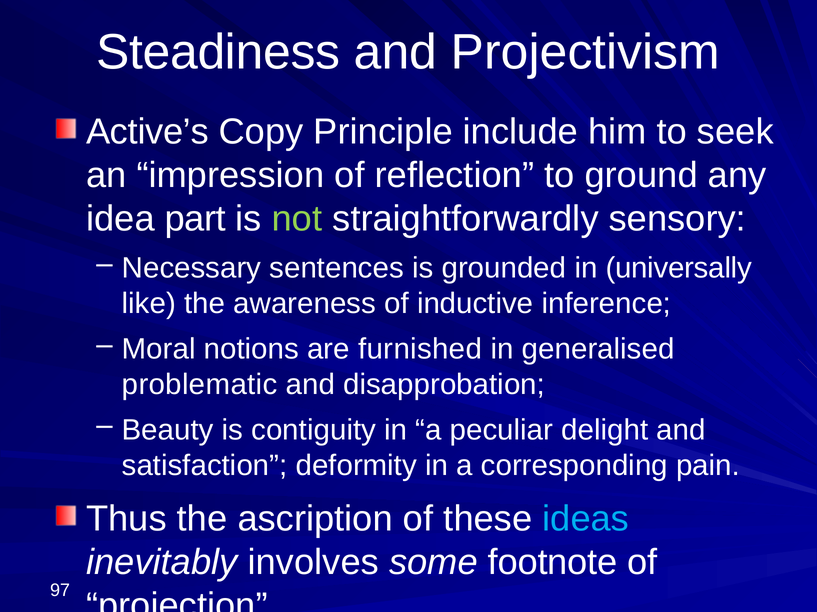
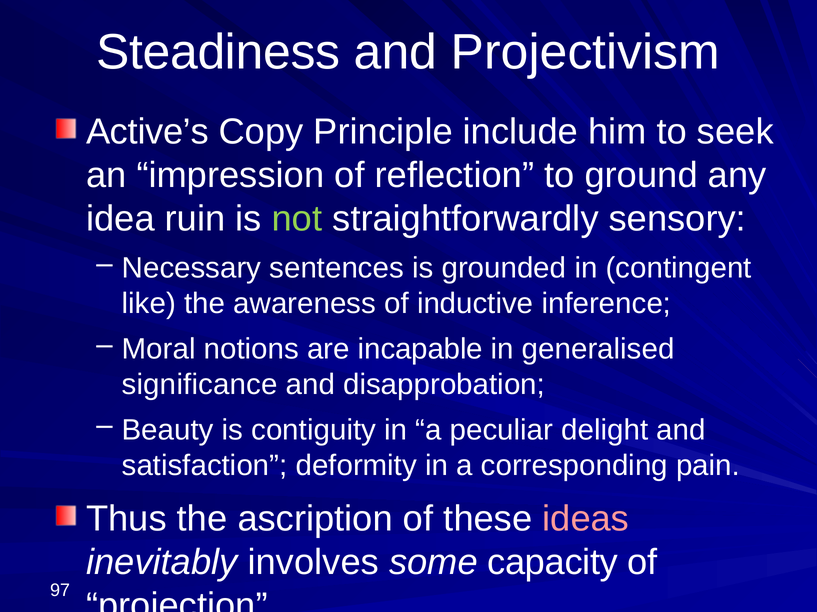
part: part -> ruin (195, 219)
universally: universally -> contingent (679, 269)
furnished: furnished -> incapable (420, 350)
problematic: problematic -> significance (200, 385)
ideas colour: light blue -> pink (586, 519)
footnote: footnote -> capacity (553, 563)
